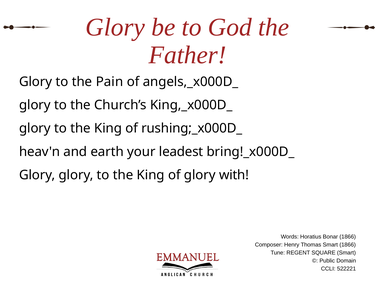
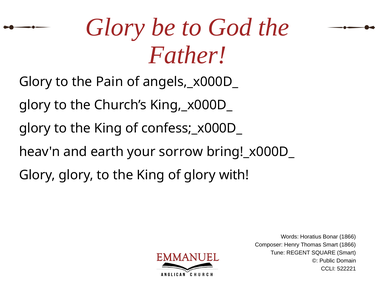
rushing;_x000D_: rushing;_x000D_ -> confess;_x000D_ (192, 128)
leadest: leadest -> sorrow (181, 152)
